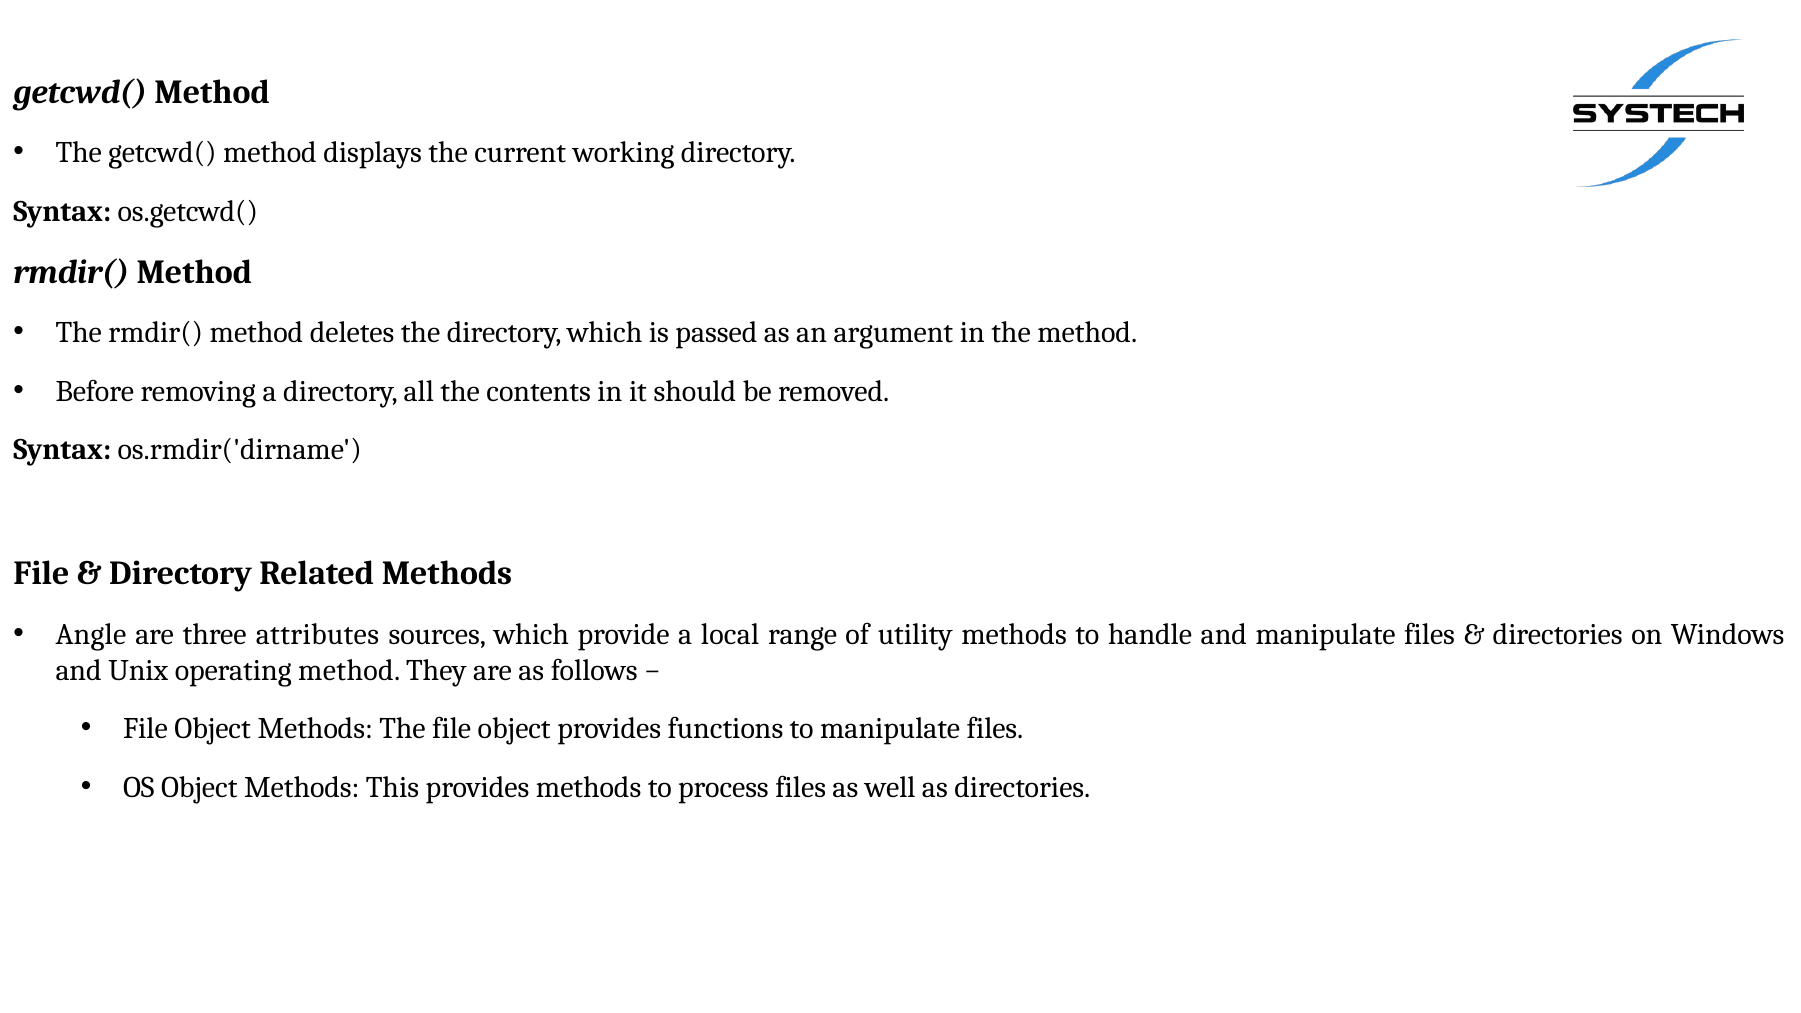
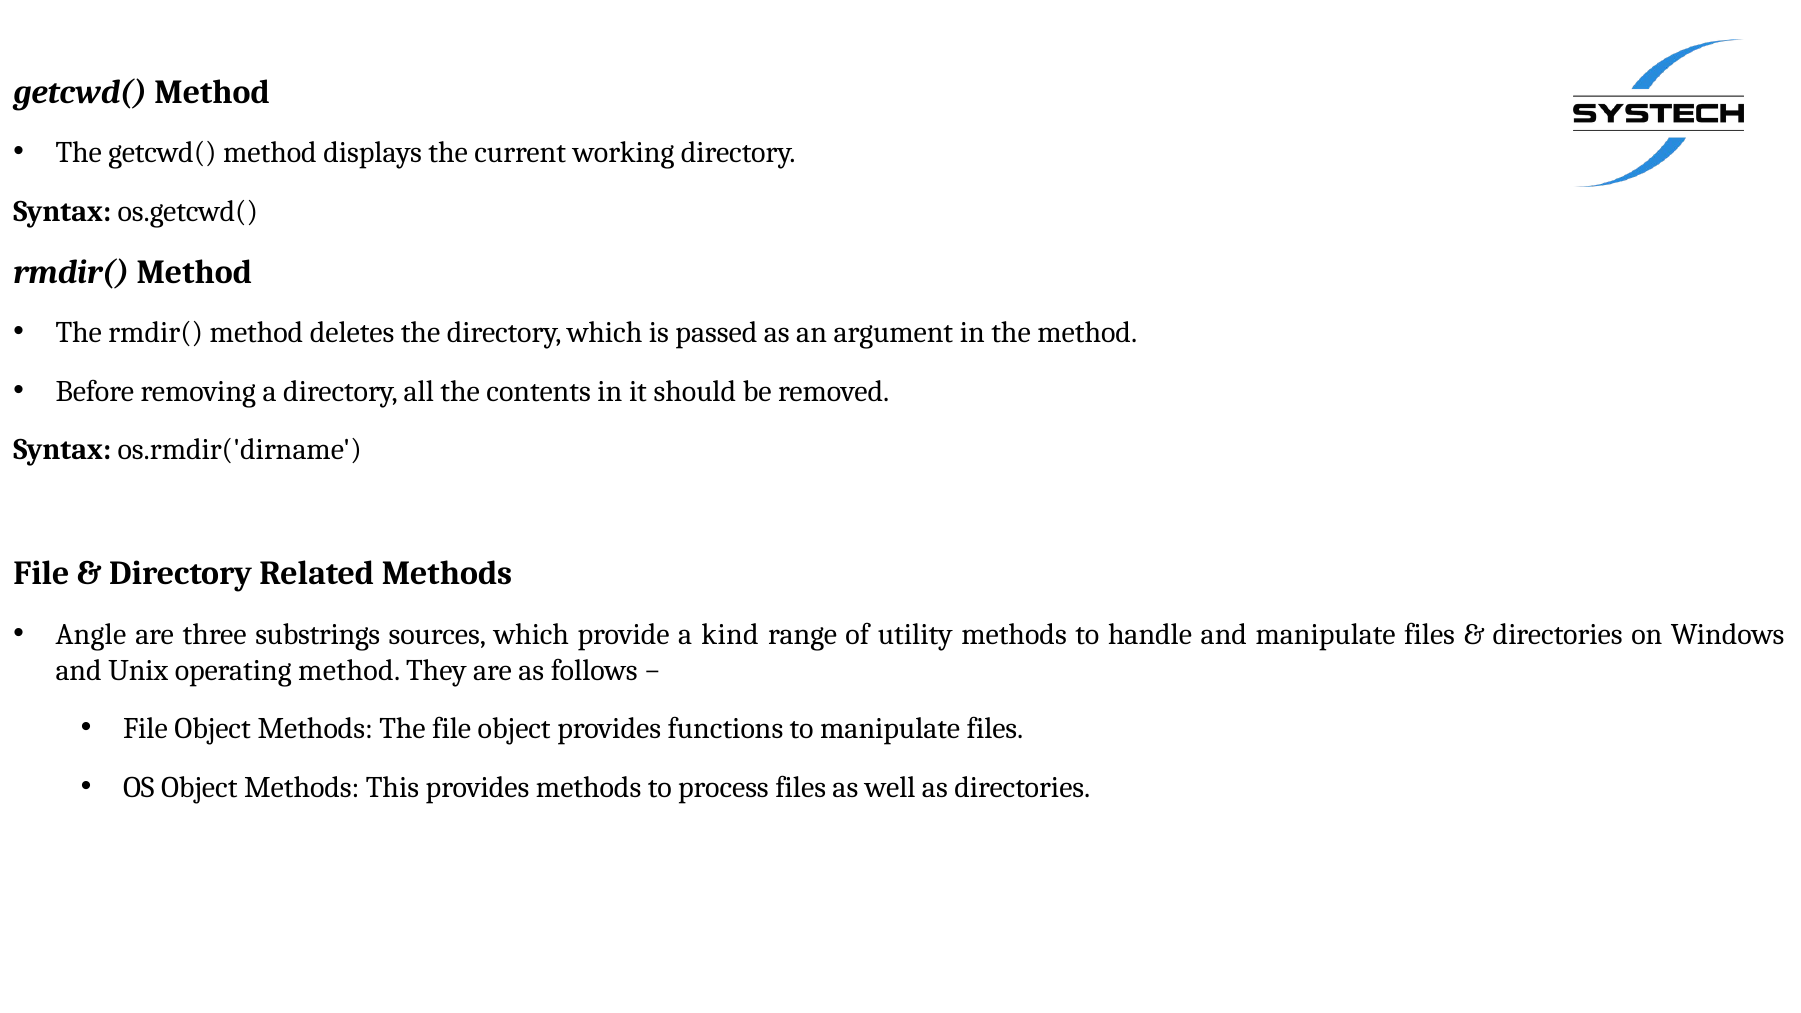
attributes: attributes -> substrings (318, 634)
local: local -> kind (730, 634)
